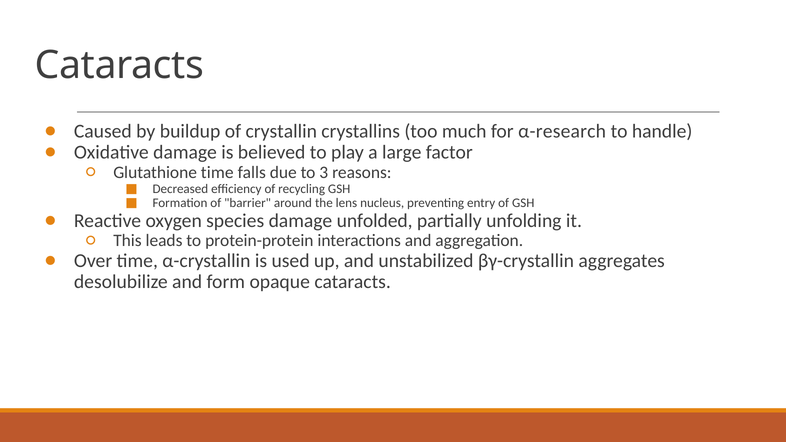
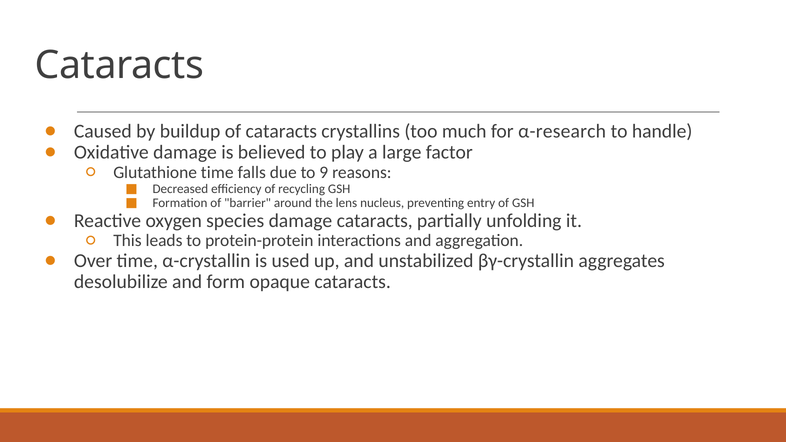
of crystallin: crystallin -> cataracts (281, 131)
3: 3 -> 9 (324, 172)
damage unfolded: unfolded -> cataracts (375, 221)
